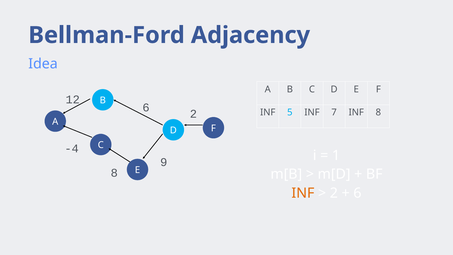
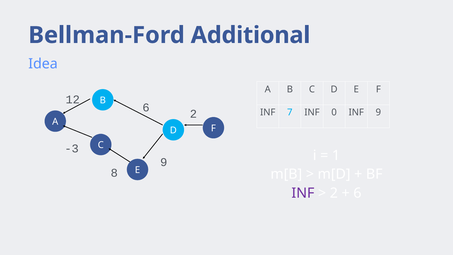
Adjacency: Adjacency -> Additional (251, 35)
5: 5 -> 7 (290, 112)
7: 7 -> 0 (334, 112)
INF 8: 8 -> 9 (378, 112)
-4: -4 -> -3 (72, 148)
INF colour: orange -> purple (303, 193)
